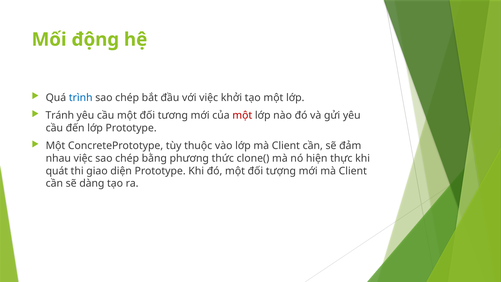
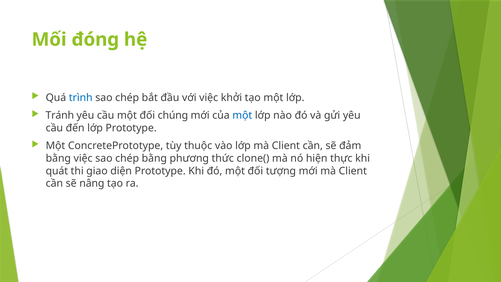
động: động -> đóng (95, 40)
tương: tương -> chúng (173, 115)
một colour: red -> blue (242, 115)
nhau: nhau -> bằng (58, 158)
dàng: dàng -> nâng (92, 183)
